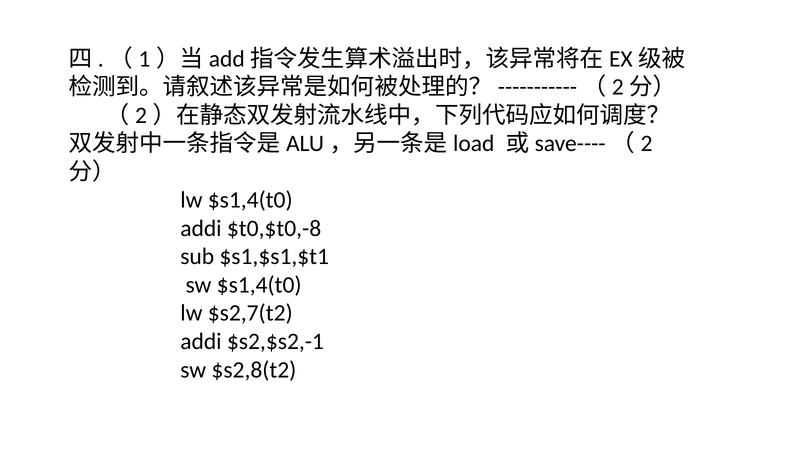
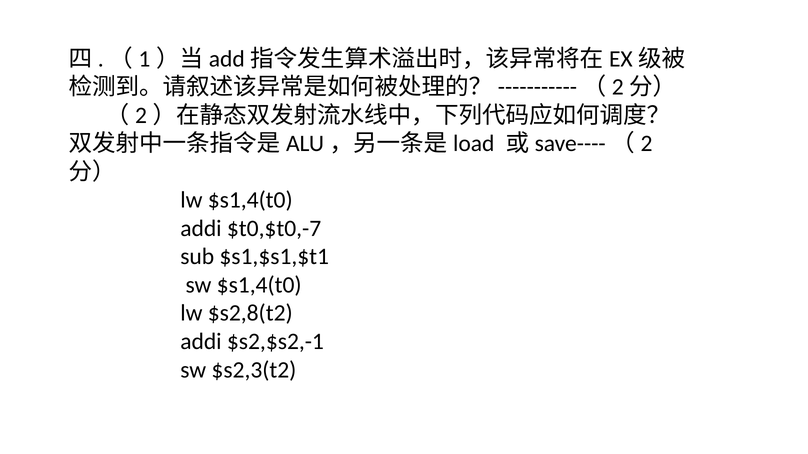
$t0,$t0,-8: $t0,$t0,-8 -> $t0,$t0,-7 (274, 229)
$s2,7(t2: $s2,7(t2 -> $s2,8(t2 (250, 314)
$s2,8(t2: $s2,8(t2 -> $s2,3(t2 (254, 370)
